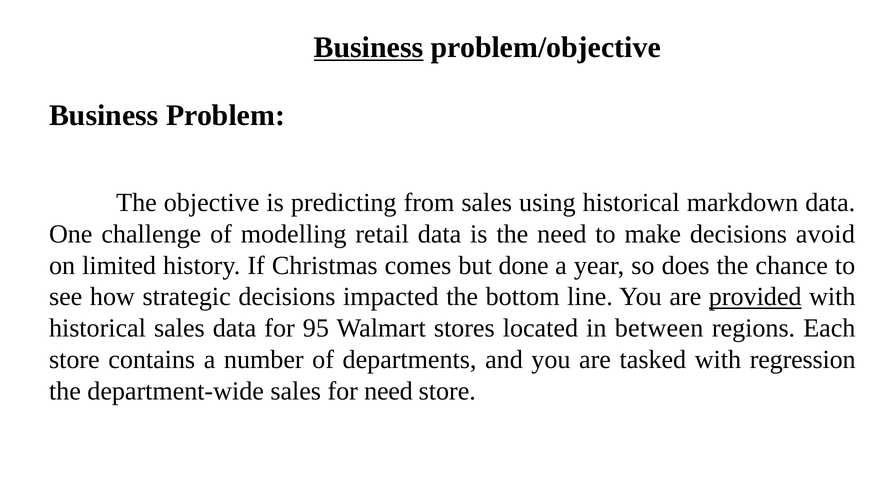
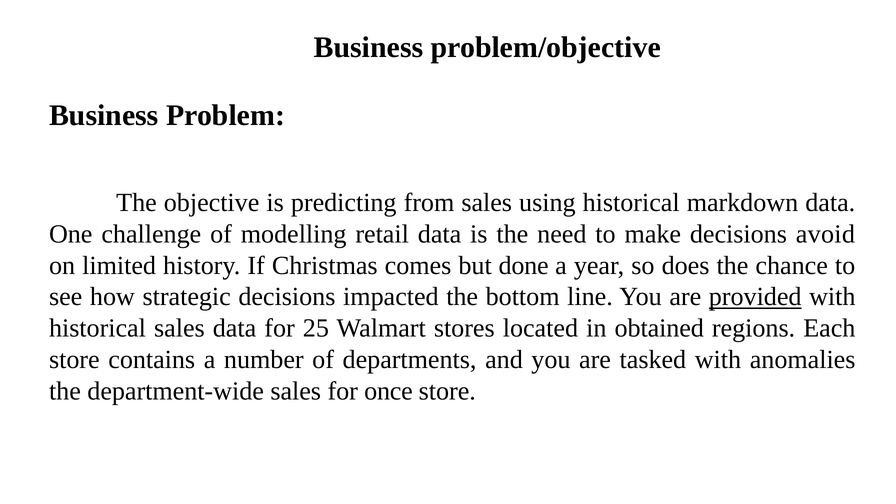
Business underline: present -> none (369, 47)
95: 95 -> 25 (316, 328)
between: between -> obtained (659, 328)
regression: regression -> anomalies (803, 360)
for need: need -> once (388, 391)
